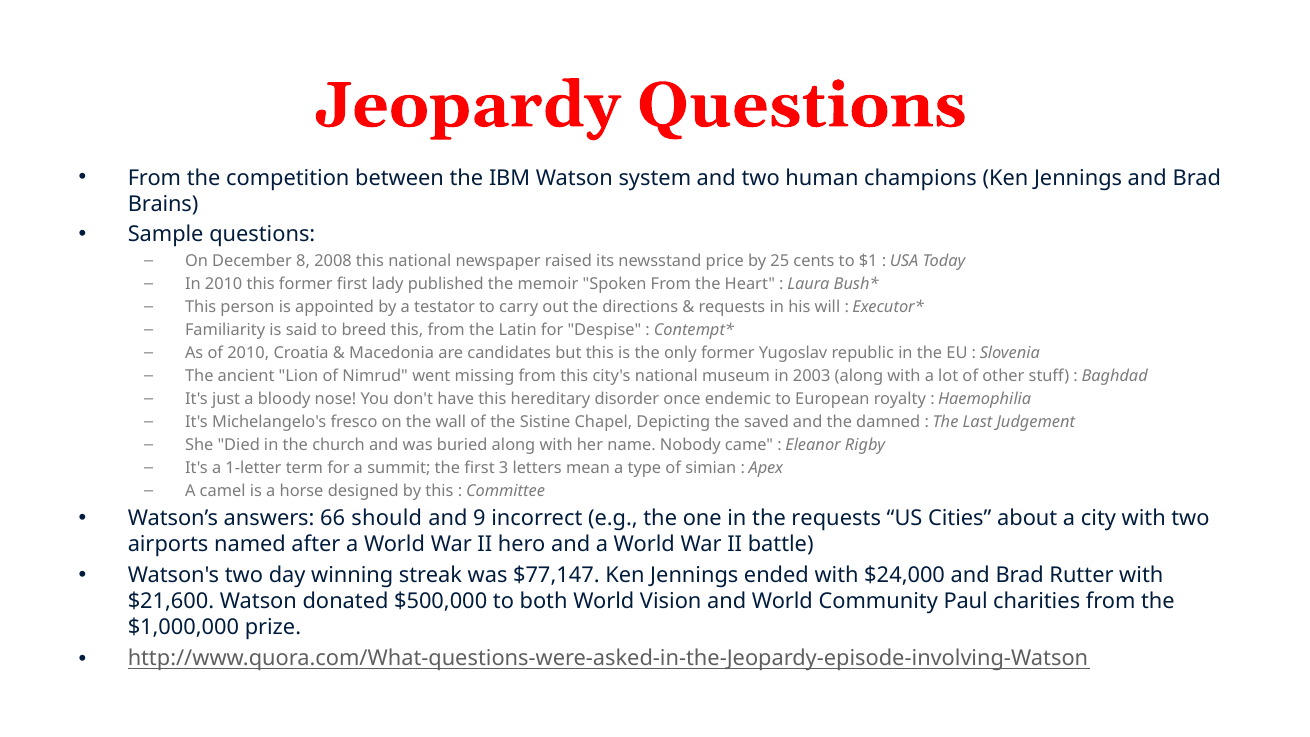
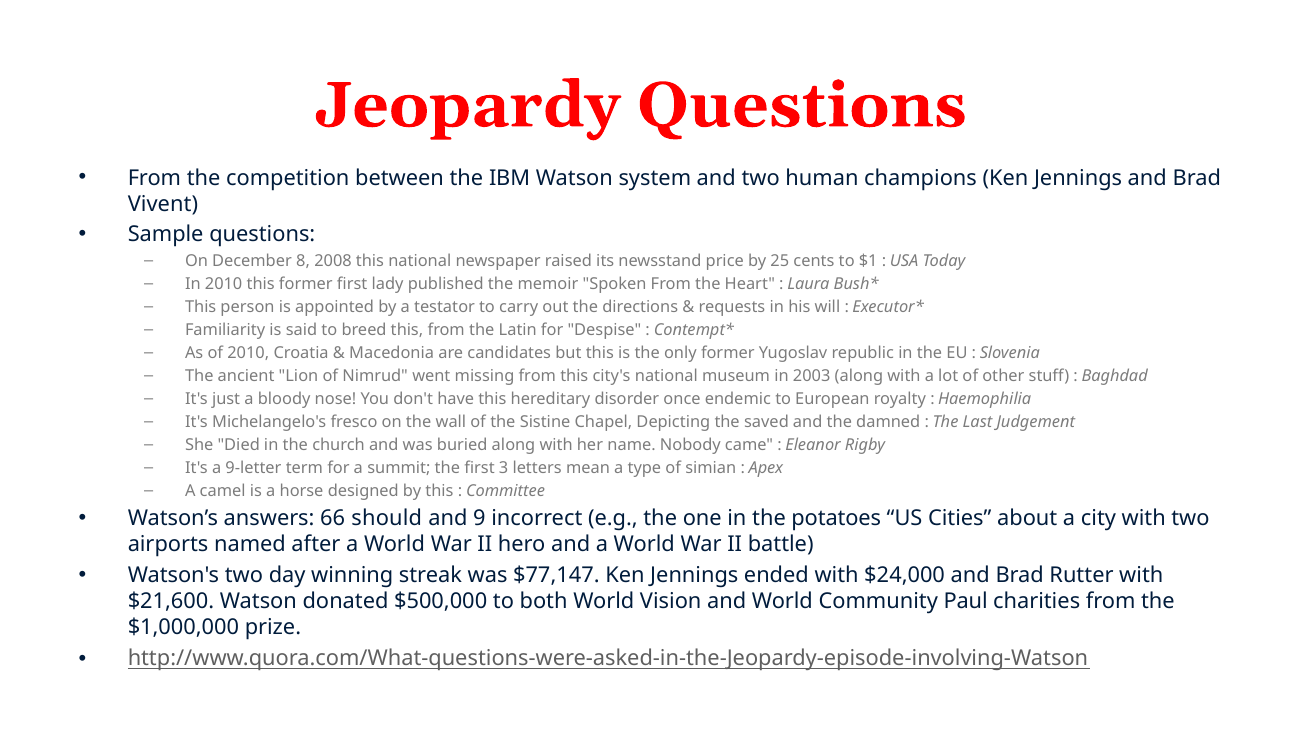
Brains: Brains -> Vivent (163, 204)
1-letter: 1-letter -> 9-letter (253, 468)
the requests: requests -> potatoes (836, 518)
